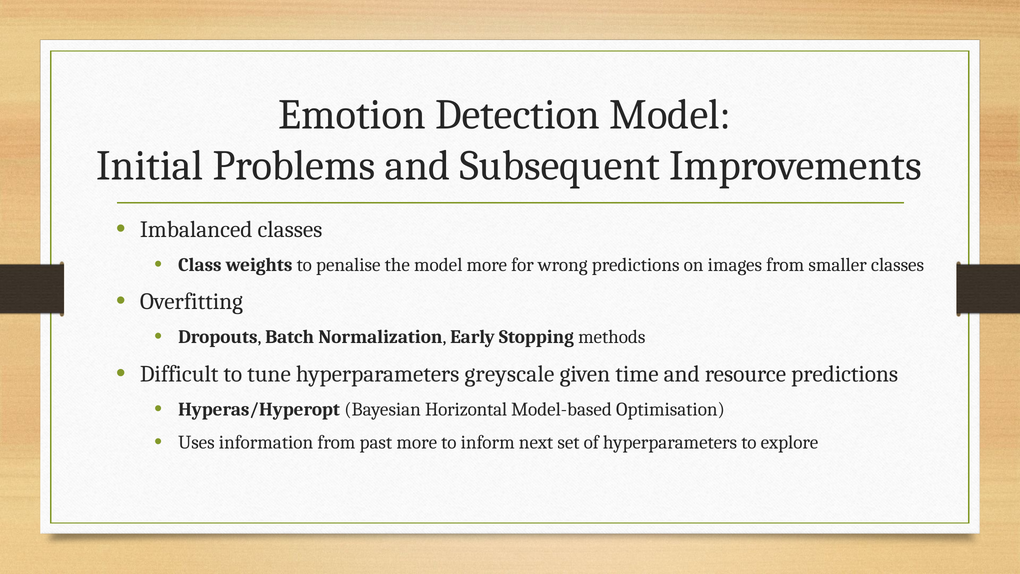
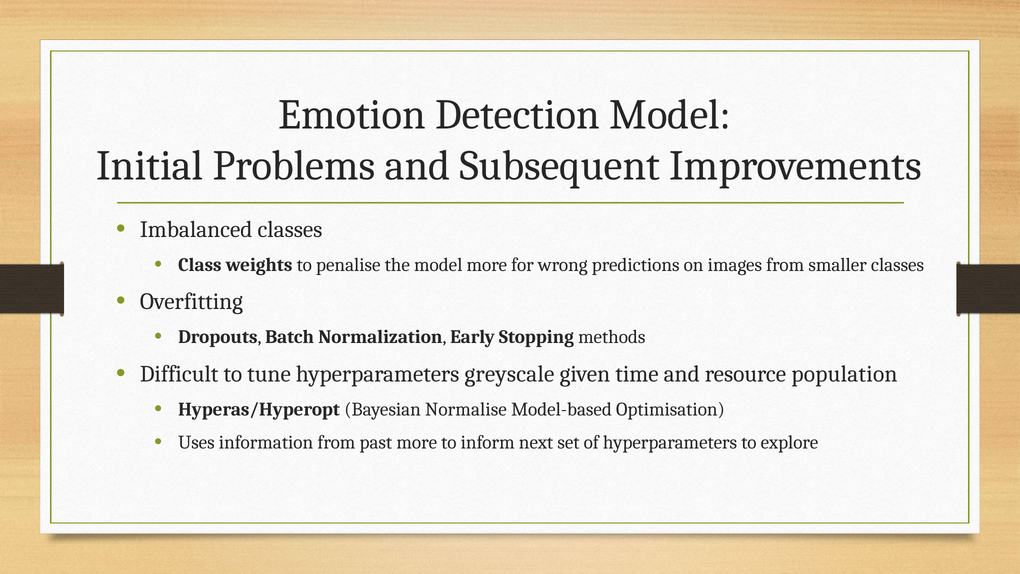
resource predictions: predictions -> population (844, 374)
Horizontal: Horizontal -> Normalise (466, 409)
